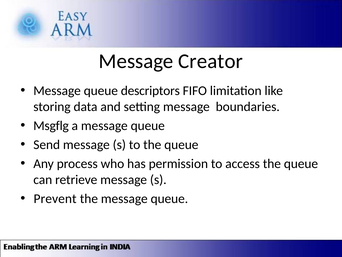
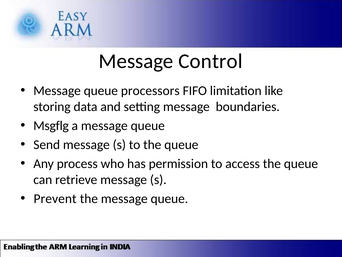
Creator: Creator -> Control (210, 61)
descriptors: descriptors -> processors (150, 90)
